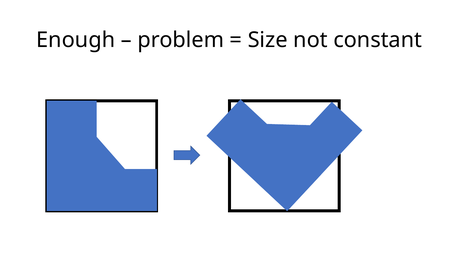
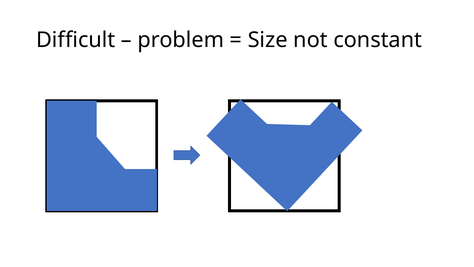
Enough: Enough -> Difficult (76, 40)
